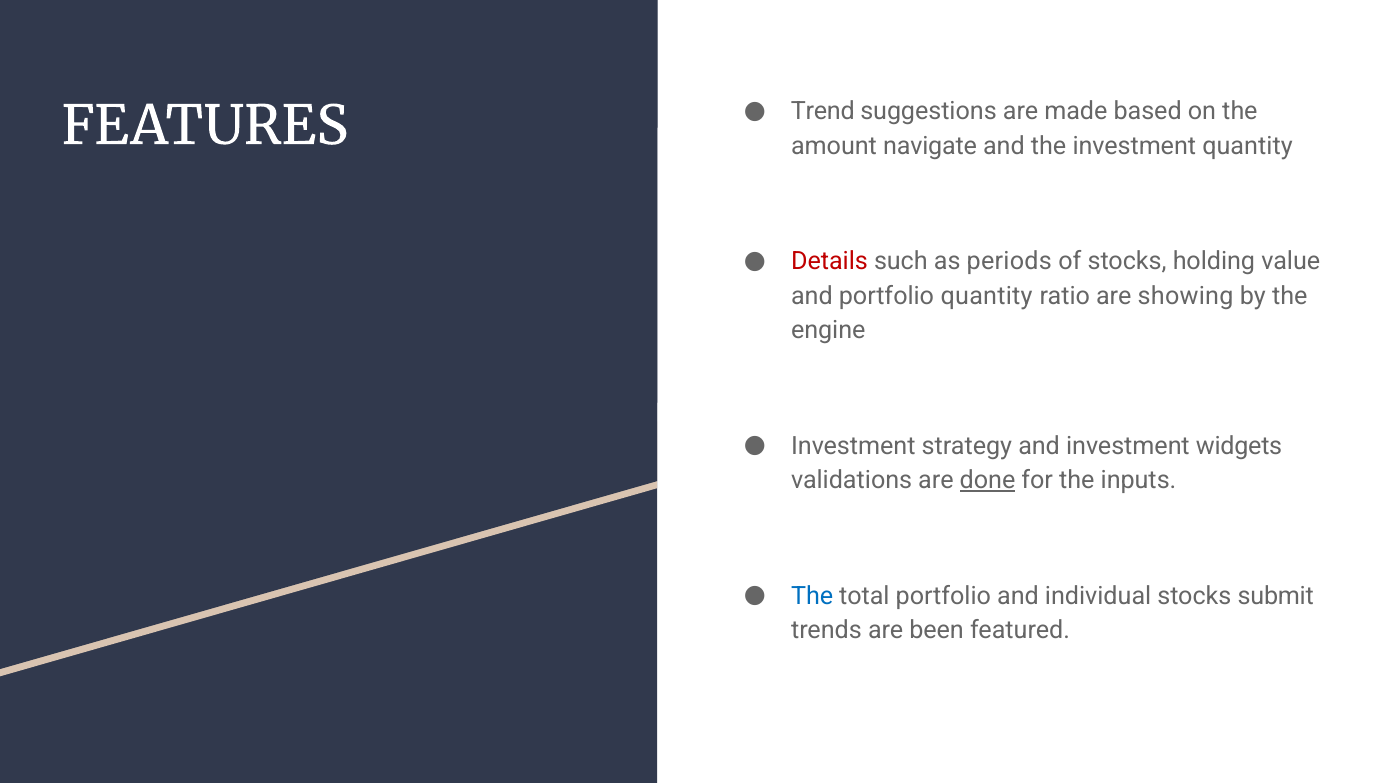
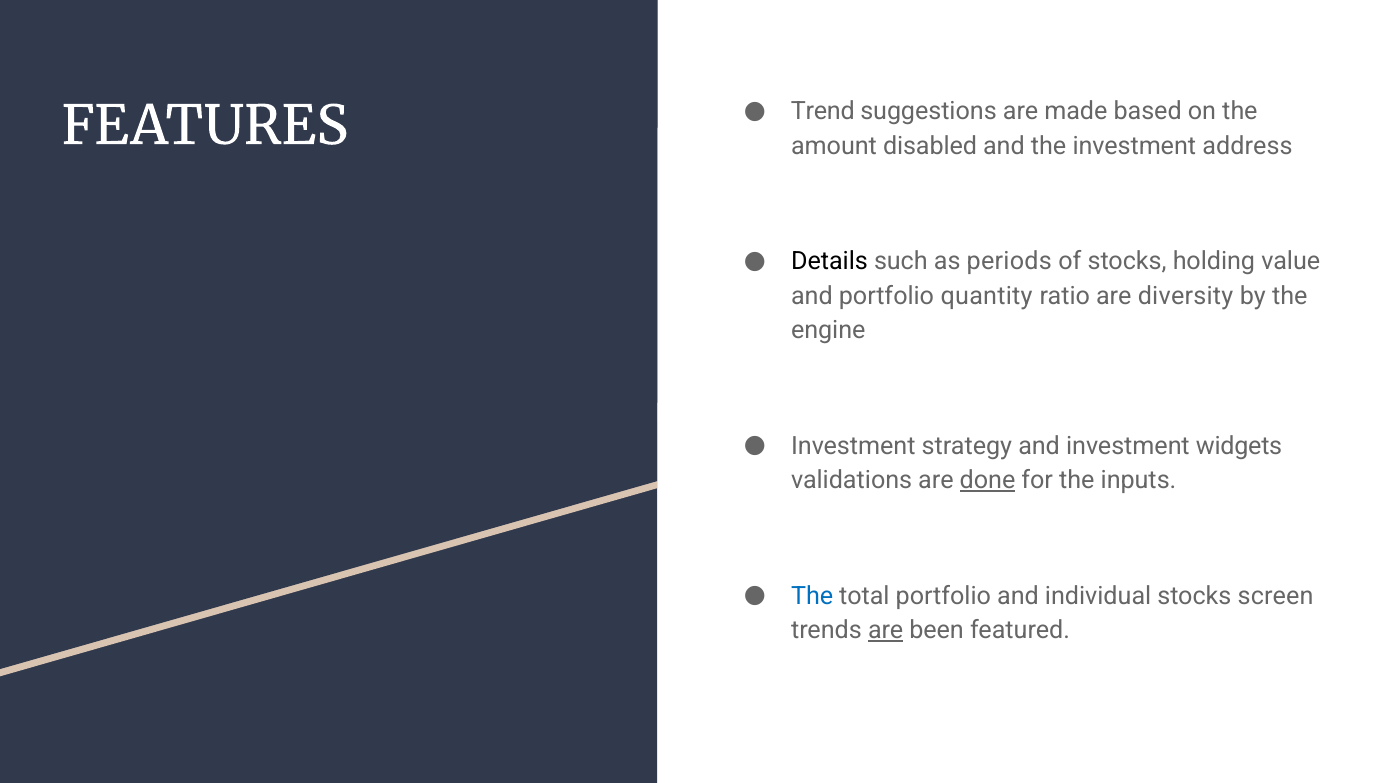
navigate: navigate -> disabled (930, 146)
investment quantity: quantity -> address (1247, 146)
Details colour: red -> black (829, 262)
showing: showing -> diversity (1186, 296)
submit: submit -> screen (1276, 596)
are underline: none -> present (886, 631)
